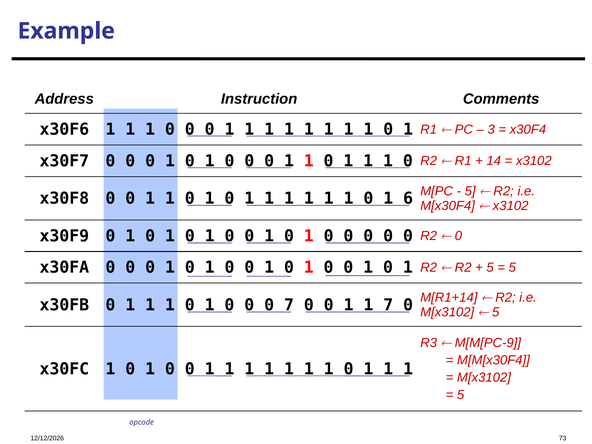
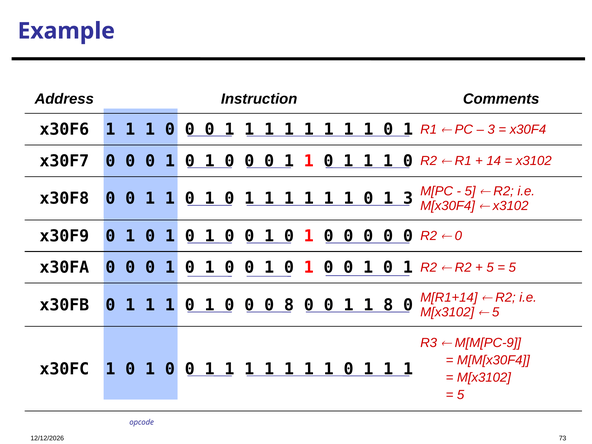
1 6: 6 -> 3 (408, 199)
0 7: 7 -> 8 (289, 305)
1 7: 7 -> 8 (388, 305)
